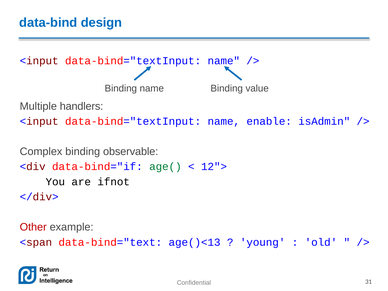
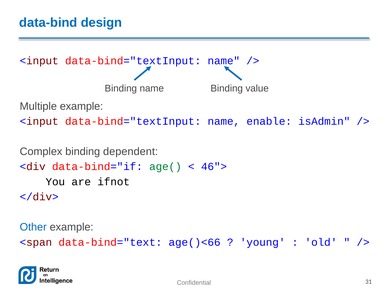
Multiple handlers: handlers -> example (81, 106)
observable: observable -> dependent (131, 152)
12">: 12"> -> 46"> (214, 167)
Other colour: red -> blue (33, 227)
age()<13: age()<13 -> age()<66 (195, 242)
